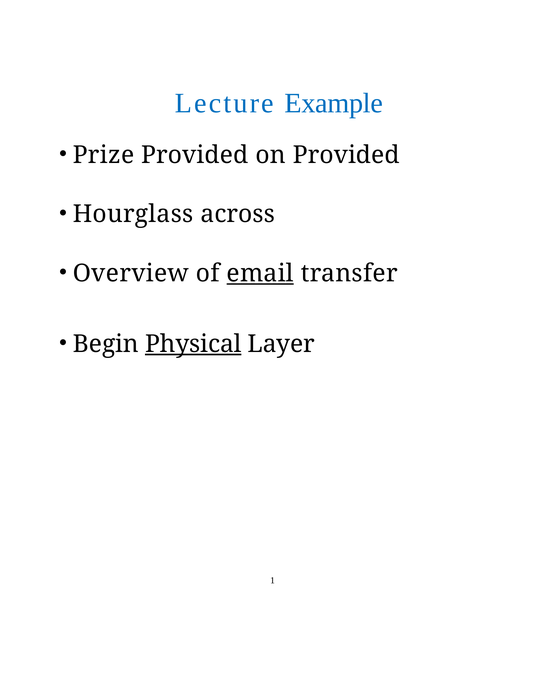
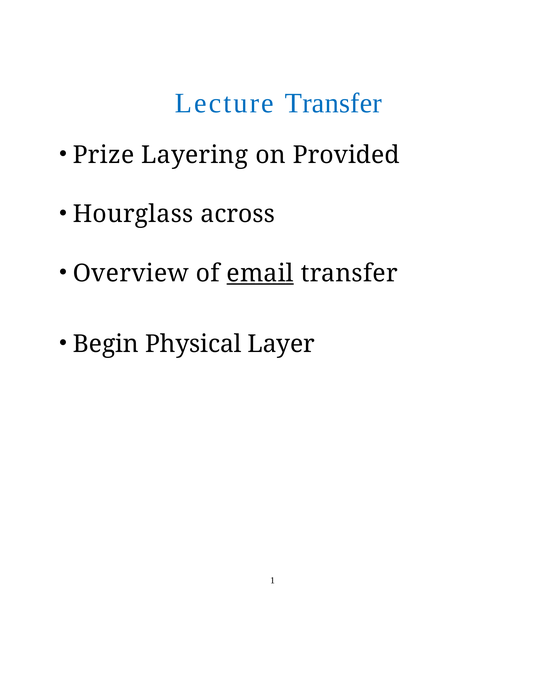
Lecture Example: Example -> Transfer (333, 103)
Prize Provided: Provided -> Layering (195, 155)
Physical underline: present -> none (193, 344)
